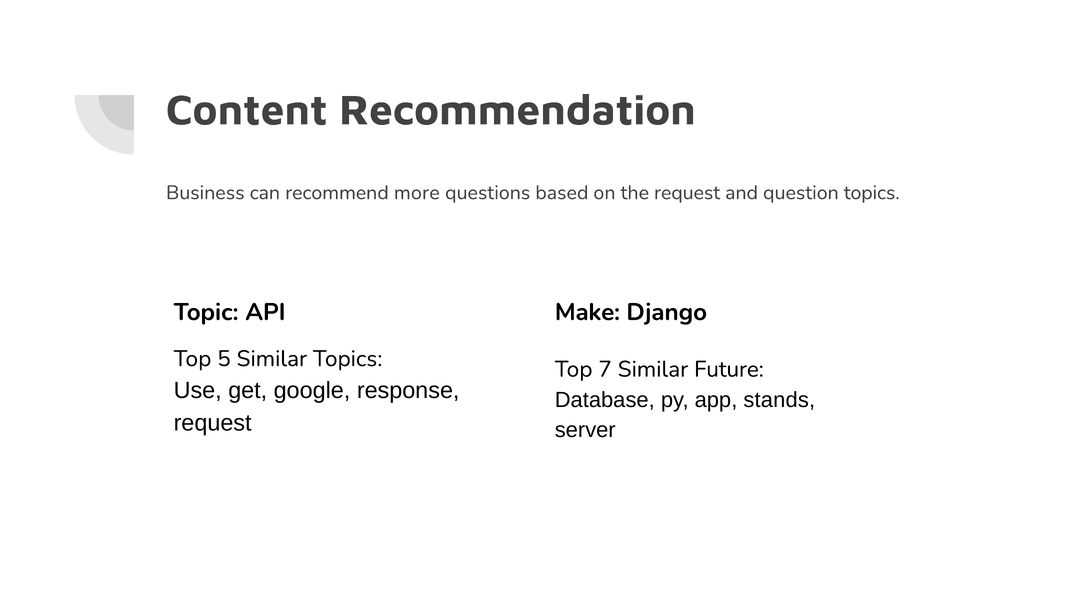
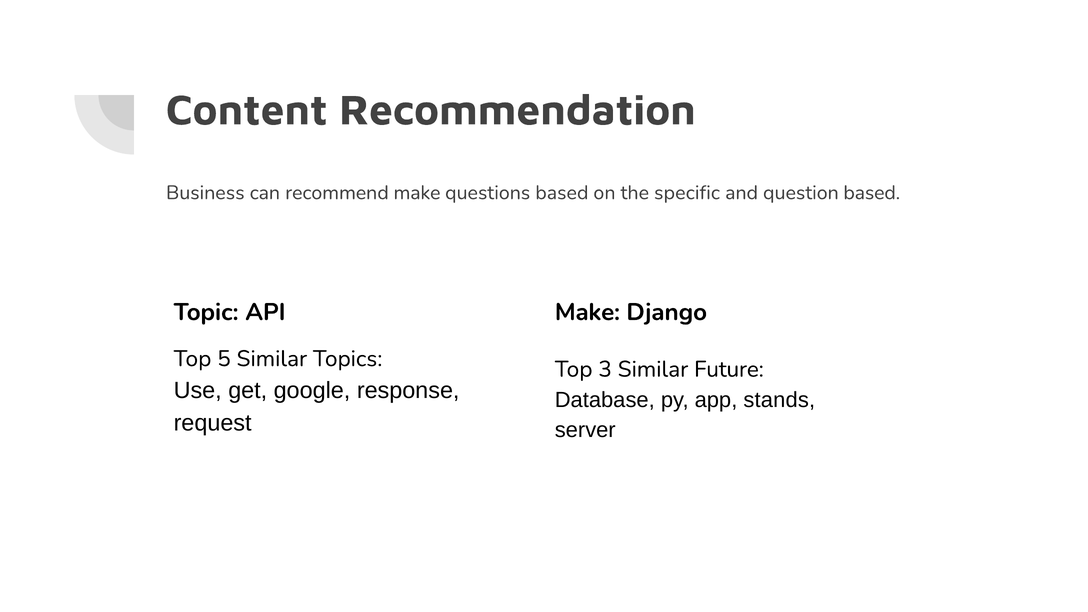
recommend more: more -> make (417, 193)
the request: request -> specific (687, 193)
question topics: topics -> based (872, 193)
7: 7 -> 3 (605, 369)
